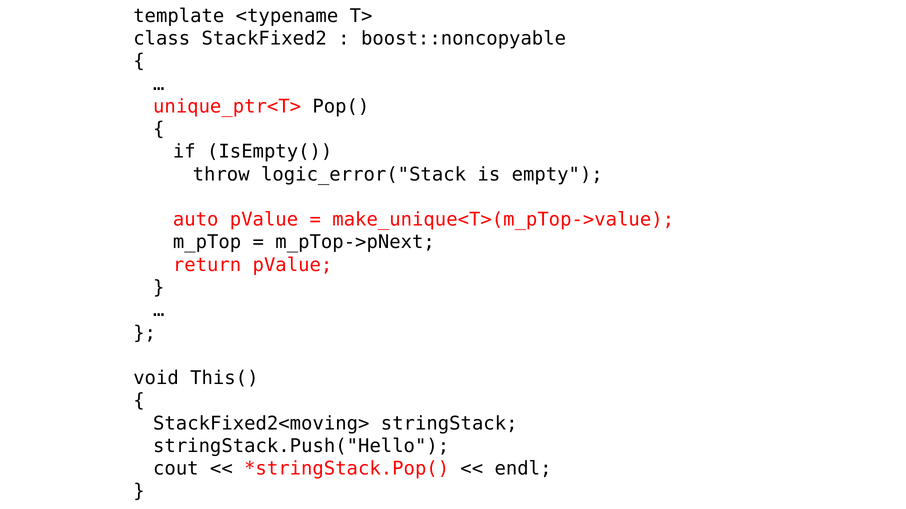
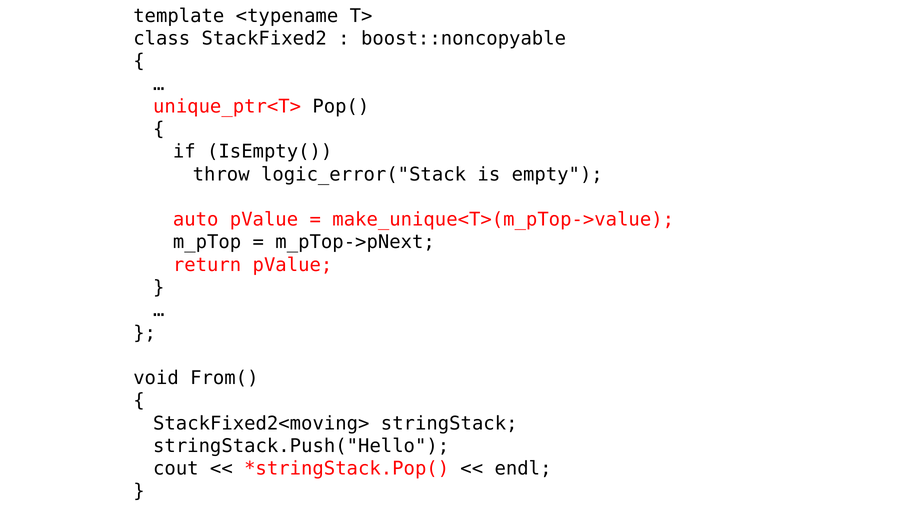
This(: This( -> From( (224, 379)
